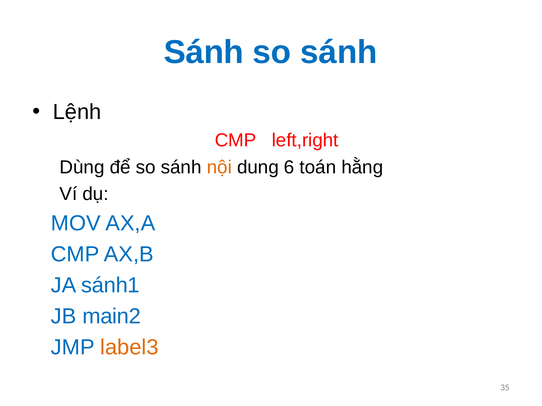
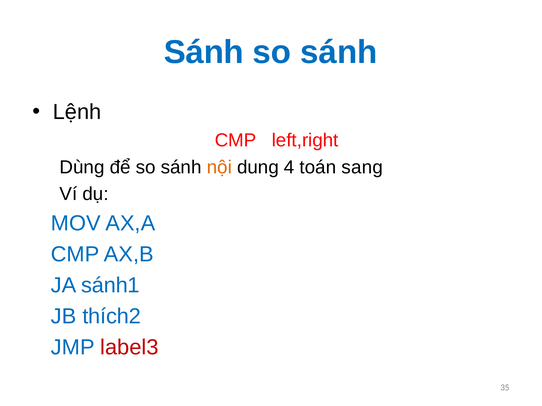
6: 6 -> 4 (289, 167)
hằng: hằng -> sang (362, 167)
main2: main2 -> thích2 (112, 317)
label3 colour: orange -> red (129, 348)
